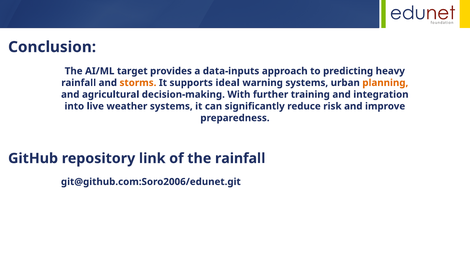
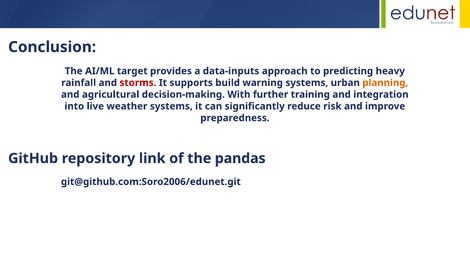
storms colour: orange -> red (138, 83)
ideal: ideal -> build (228, 83)
the rainfall: rainfall -> pandas (240, 159)
